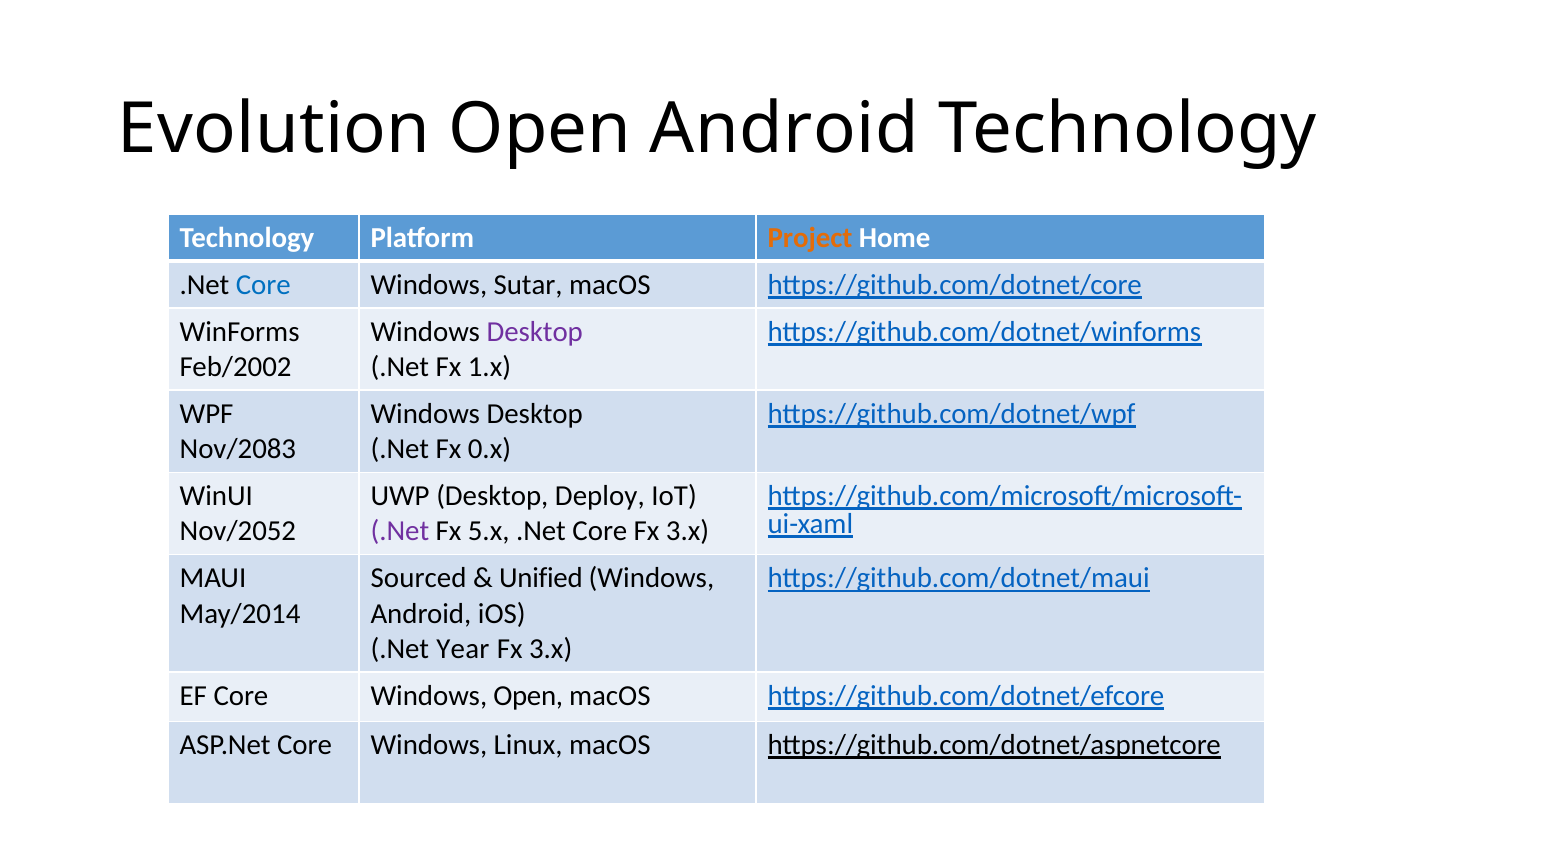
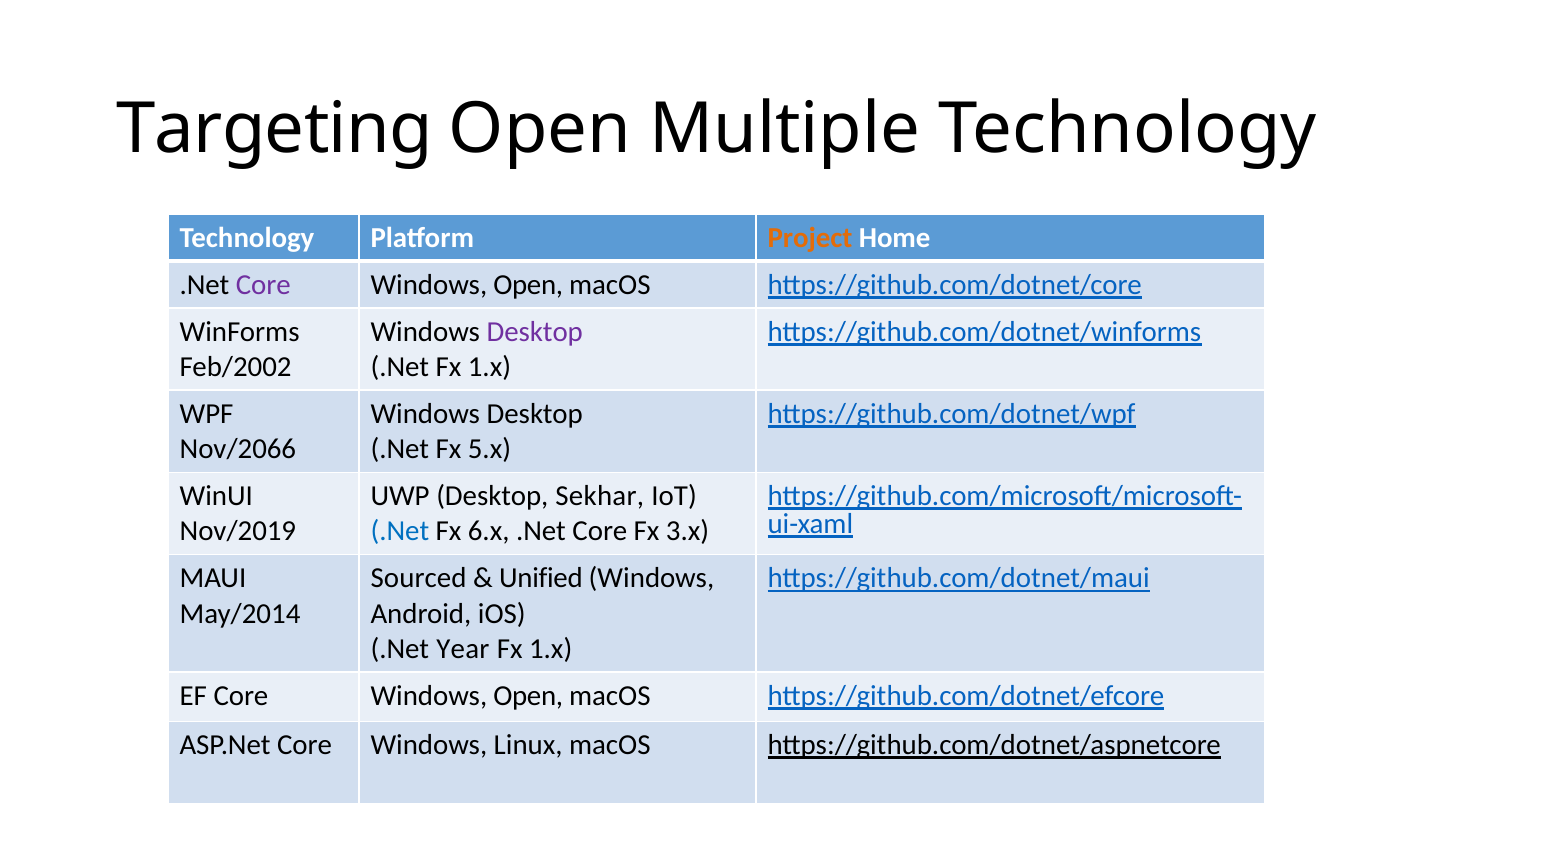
Evolution: Evolution -> Targeting (275, 130)
Open Android: Android -> Multiple (785, 130)
Core colour: blue -> purple (263, 284)
Sutar: Sutar -> Open (528, 284)
Nov/2083: Nov/2083 -> Nov/2066 (238, 449)
0.x: 0.x -> 5.x (489, 449)
Deploy: Deploy -> Sekhar (600, 496)
Nov/2052: Nov/2052 -> Nov/2019 (238, 531)
.Net colour: purple -> blue (400, 531)
5.x: 5.x -> 6.x (489, 531)
3.x: 3.x -> 1.x (551, 649)
